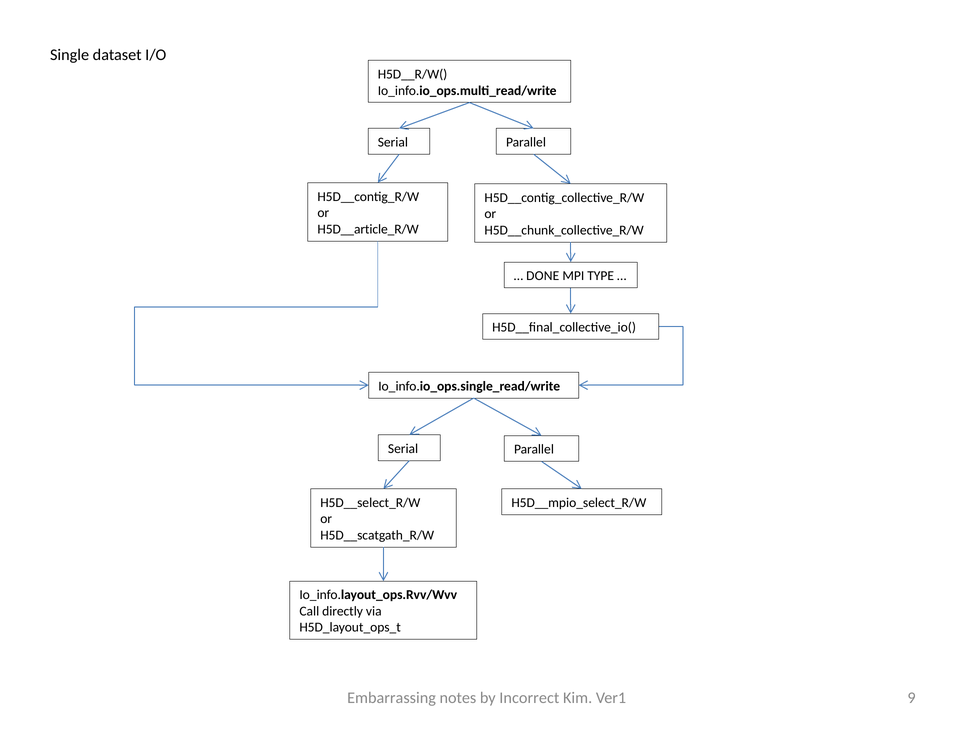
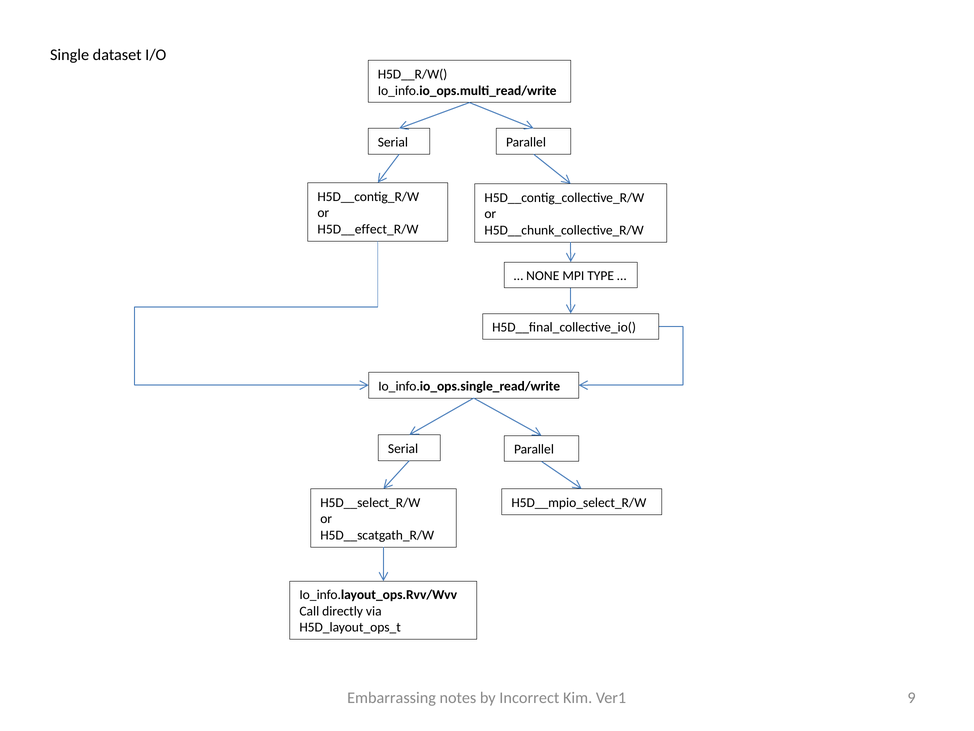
H5D__article_R/W: H5D__article_R/W -> H5D__effect_R/W (368, 229)
DONE: DONE -> NONE (543, 276)
